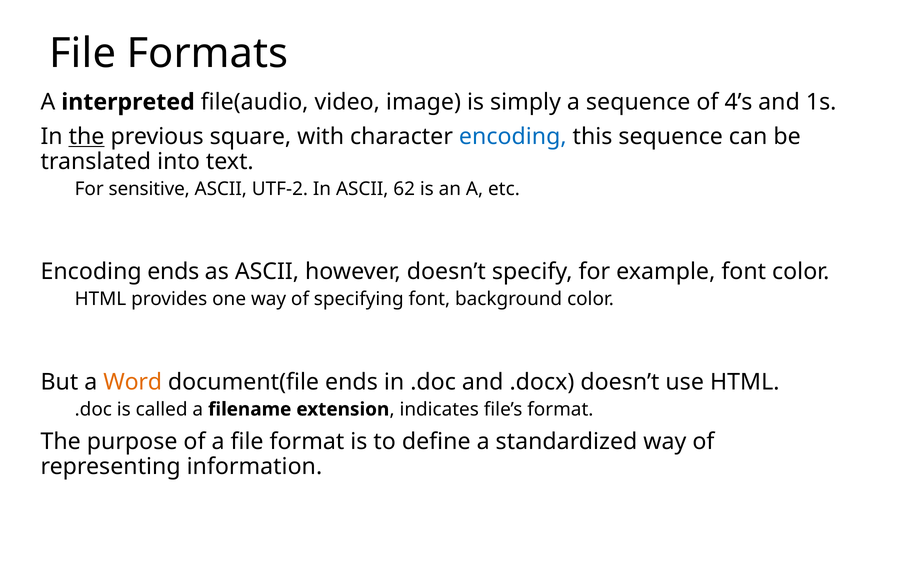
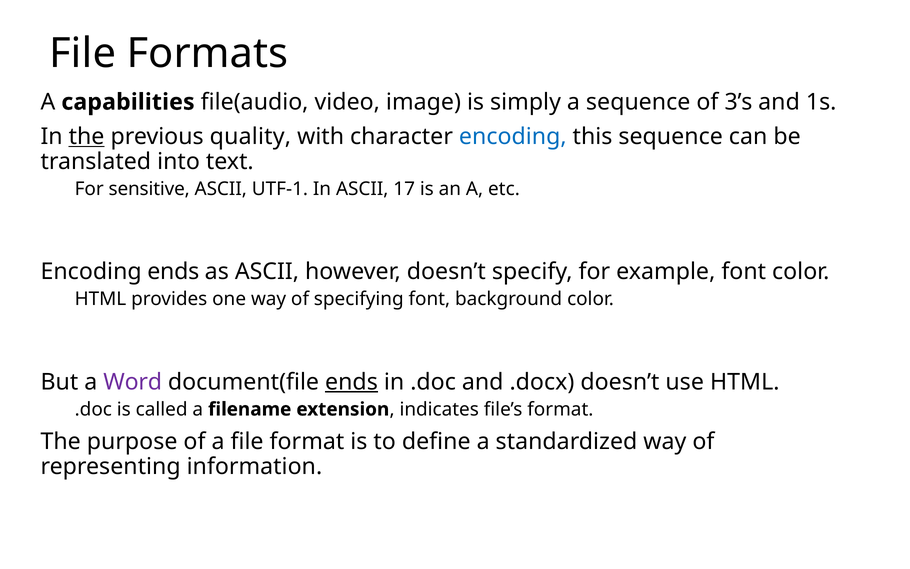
interpreted: interpreted -> capabilities (128, 102)
4’s: 4’s -> 3’s (738, 102)
square: square -> quality (250, 136)
UTF-2: UTF-2 -> UTF-1 (280, 189)
62: 62 -> 17 (404, 189)
Word colour: orange -> purple (133, 382)
ends underline: none -> present (351, 382)
